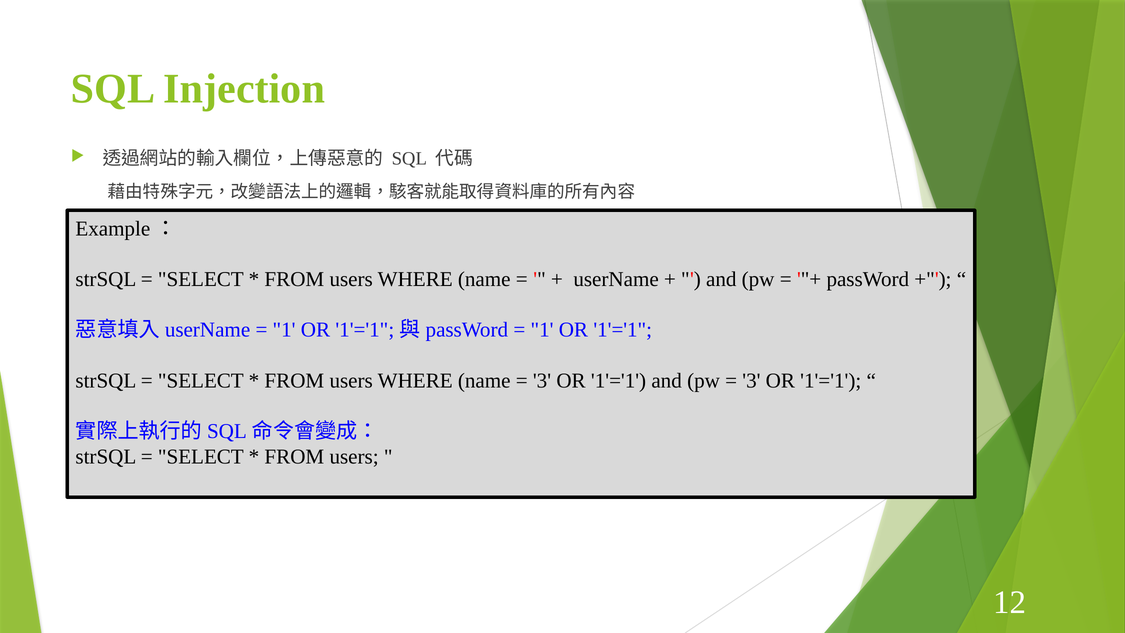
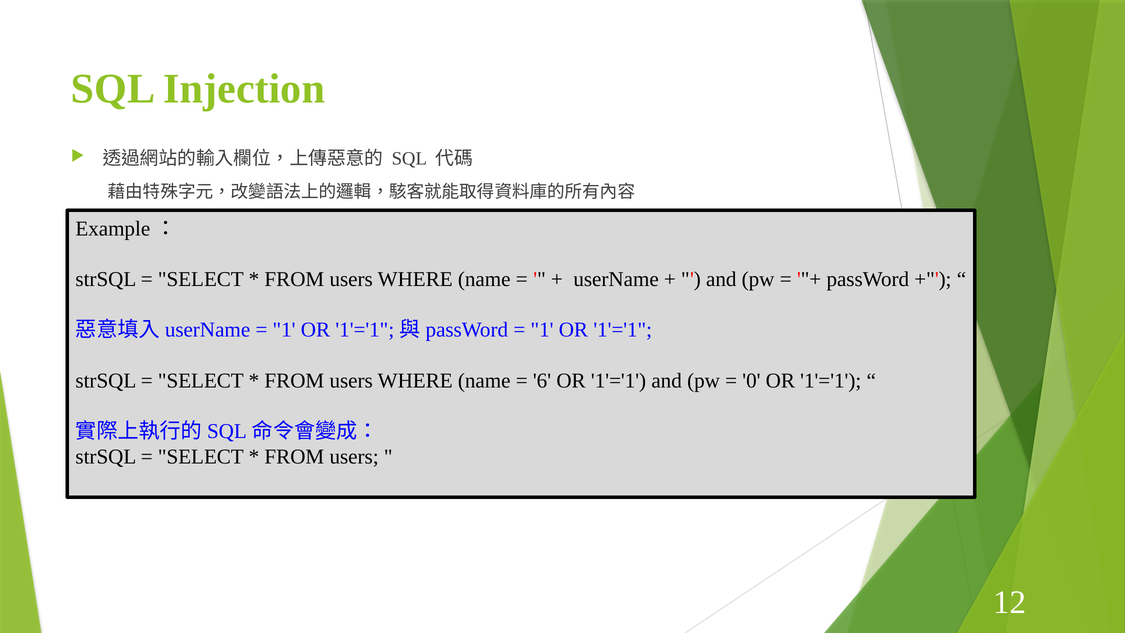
3: 3 -> 6 (542, 380)
3: 3 -> 0 (751, 380)
